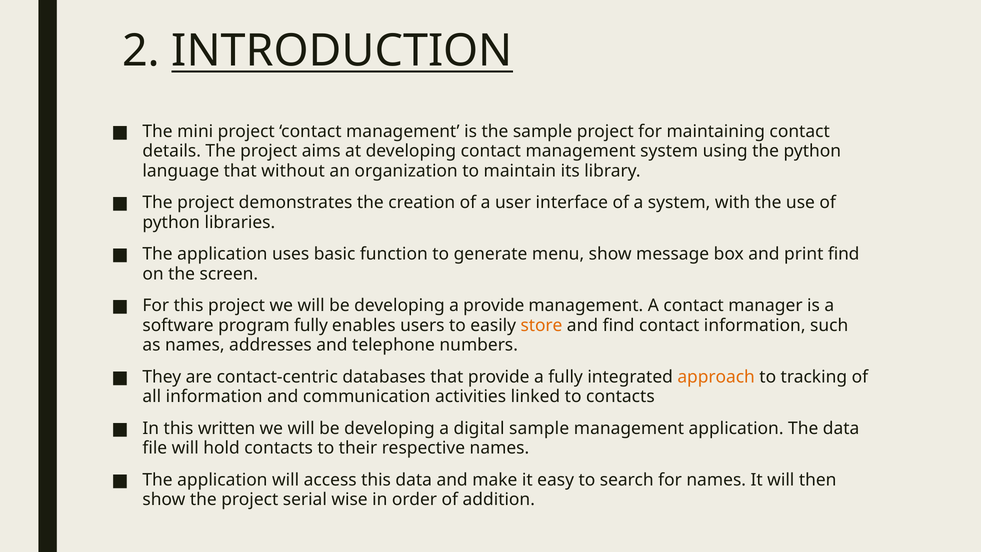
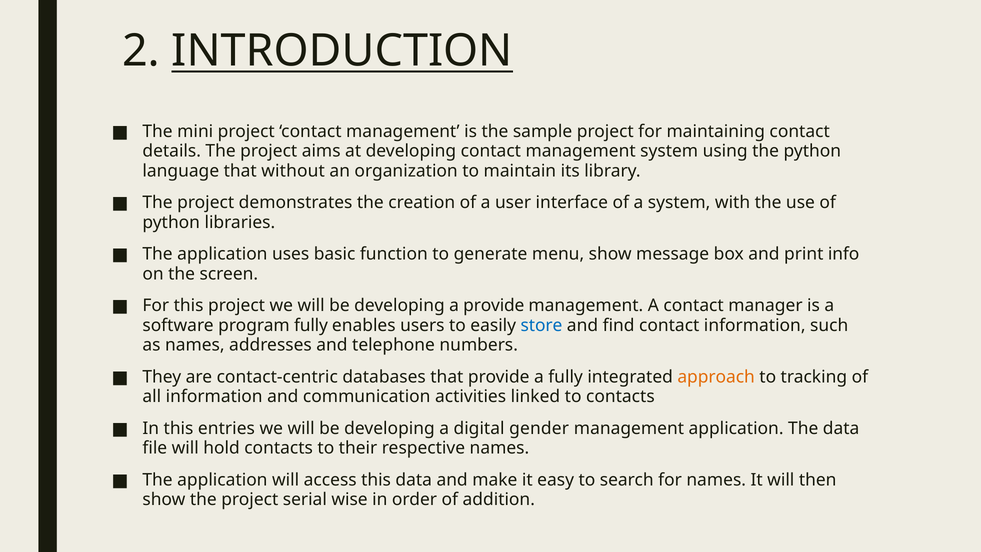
print find: find -> info (844, 254)
store colour: orange -> blue (541, 325)
written: written -> entries (226, 428)
digital sample: sample -> gender (539, 428)
